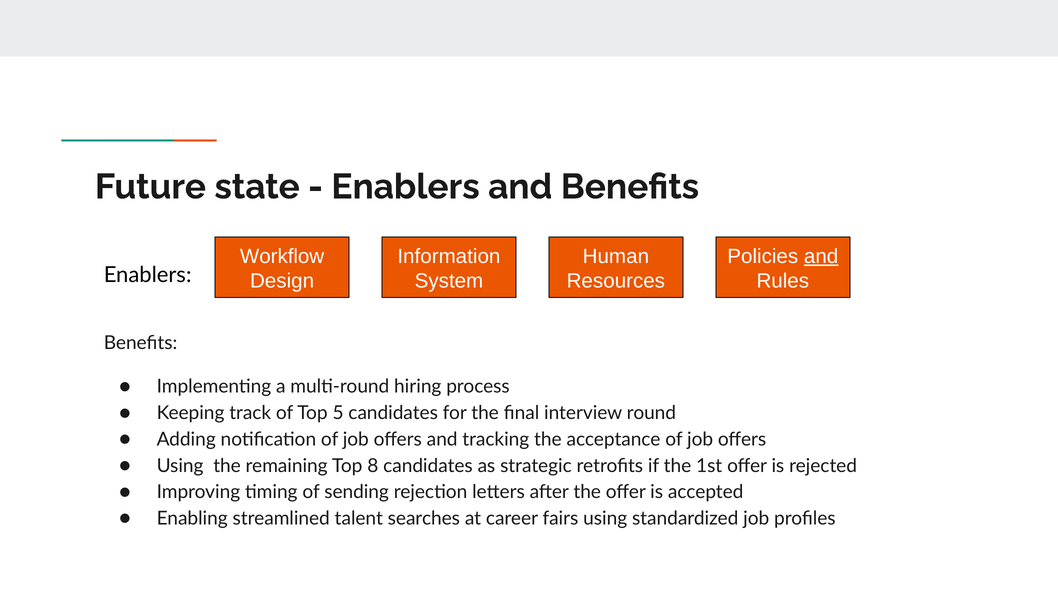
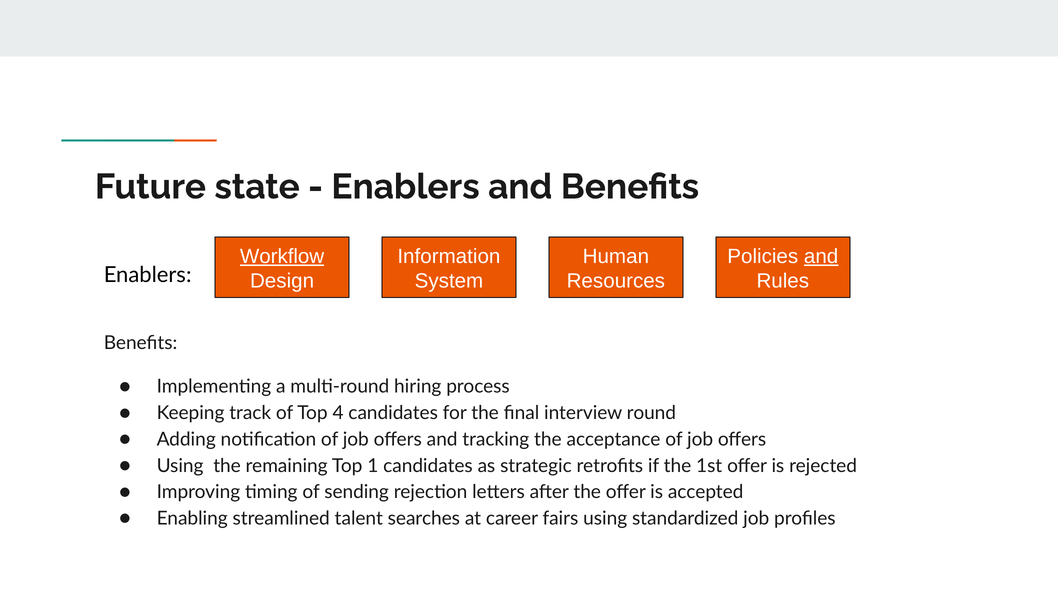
Workflow underline: none -> present (282, 256)
5: 5 -> 4 (338, 413)
8: 8 -> 1 (373, 466)
